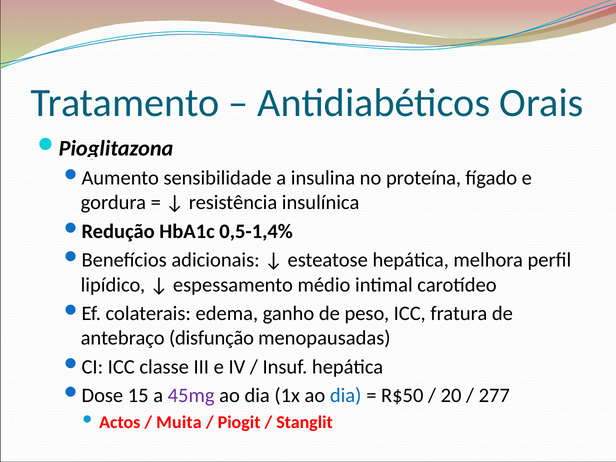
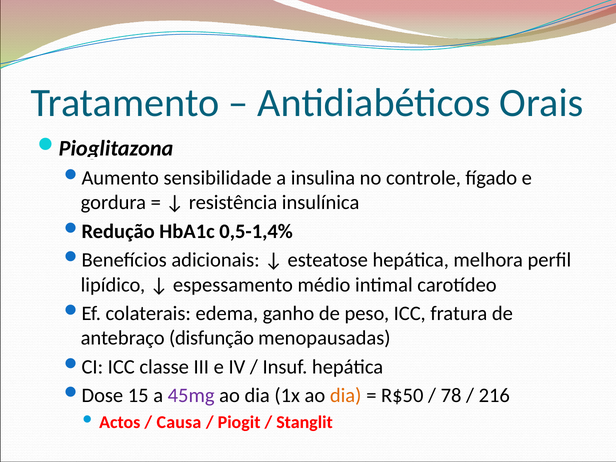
proteína: proteína -> controle (423, 178)
dia colour: blue -> orange (346, 396)
20: 20 -> 78 (451, 396)
277: 277 -> 216 (494, 396)
Muita: Muita -> Causa (179, 422)
